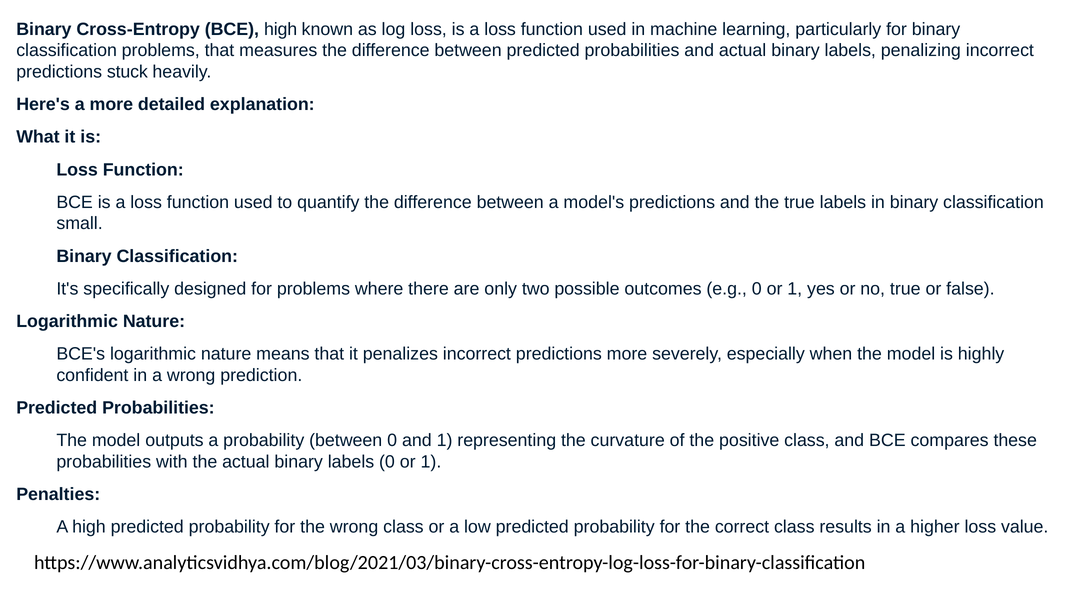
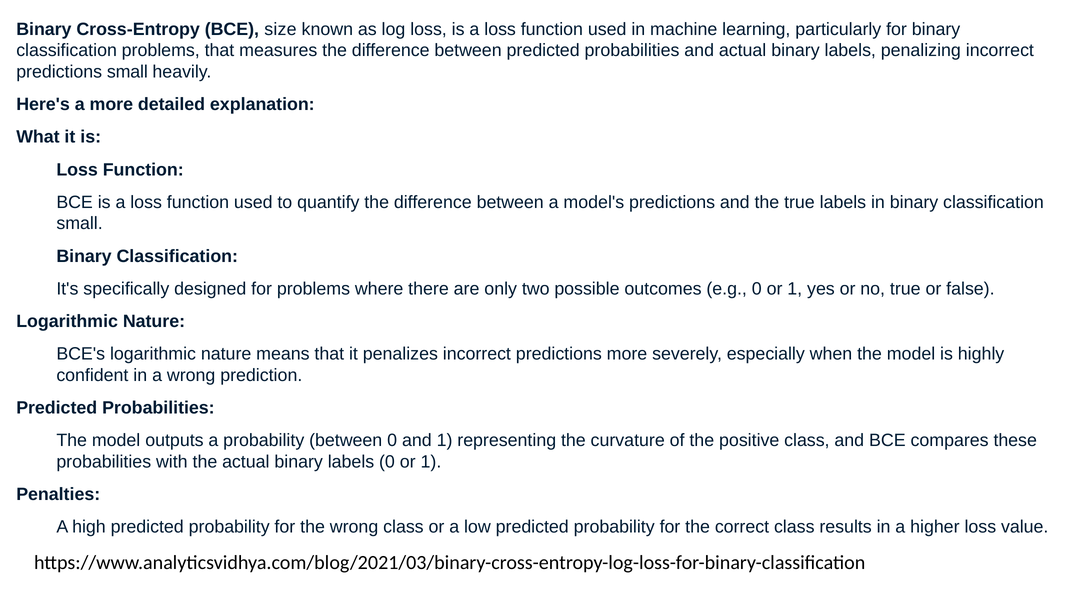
BCE high: high -> size (280, 29)
predictions stuck: stuck -> small (127, 72)
